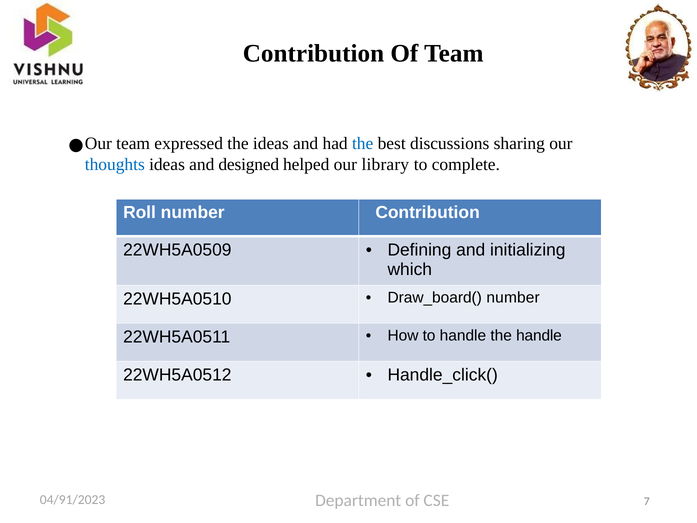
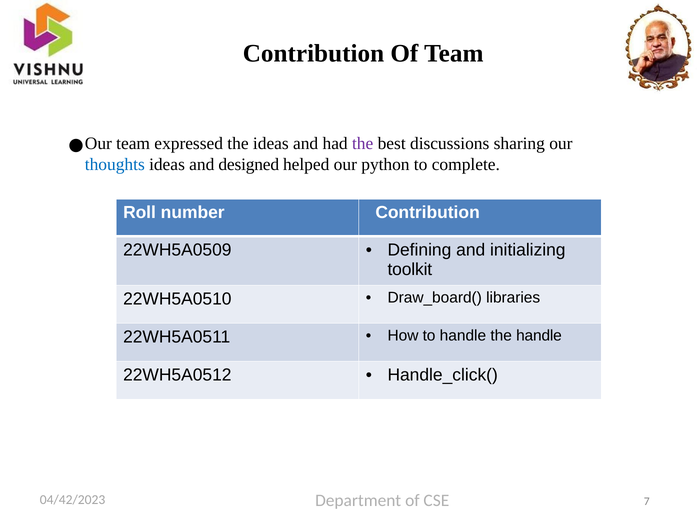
the colour: blue -> purple (363, 143)
library: library -> python (385, 164)
which: which -> toolkit (410, 269)
number: number -> libraries (513, 297)
04/91/2023: 04/91/2023 -> 04/42/2023 (73, 500)
